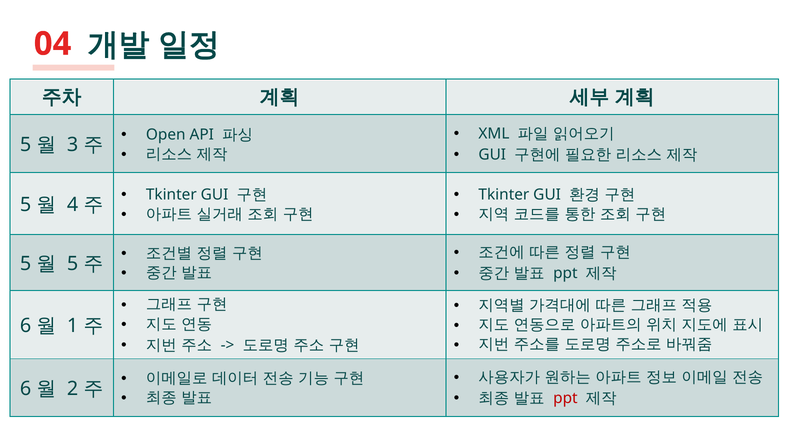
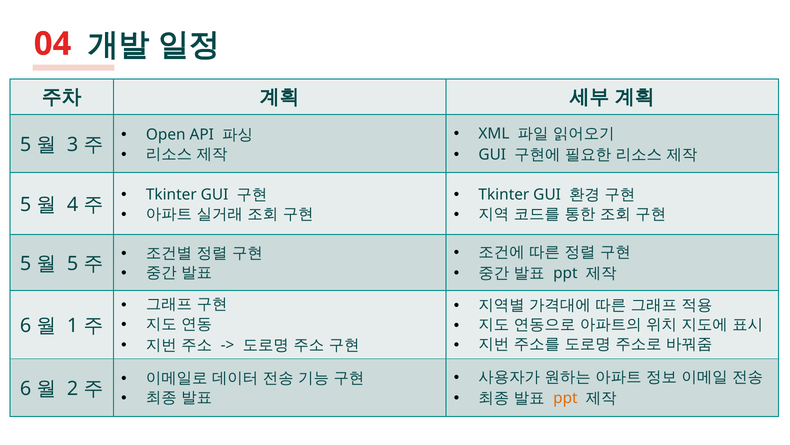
ppt colour: red -> orange (565, 398)
